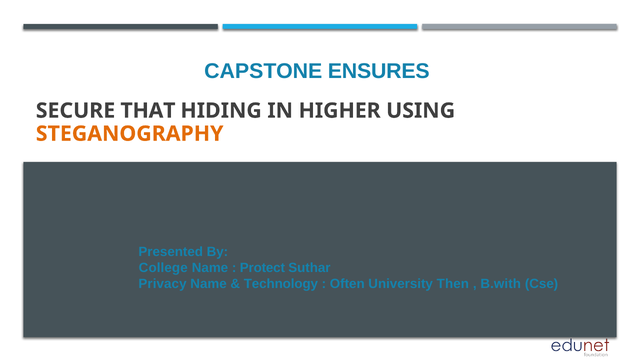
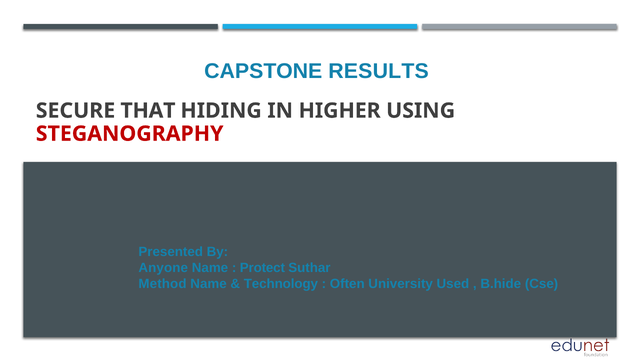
ENSURES: ENSURES -> RESULTS (379, 71)
STEGANOGRAPHY colour: orange -> red (130, 134)
College: College -> Anyone (163, 268)
Privacy: Privacy -> Method (163, 284)
Then: Then -> Used (453, 284)
B.with: B.with -> B.hide (501, 284)
